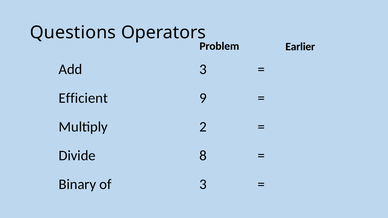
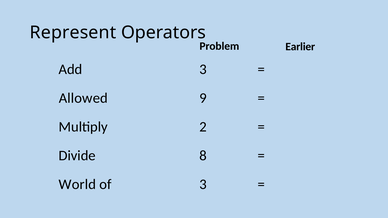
Questions: Questions -> Represent (73, 33)
Efficient: Efficient -> Allowed (83, 98)
Binary: Binary -> World (77, 184)
